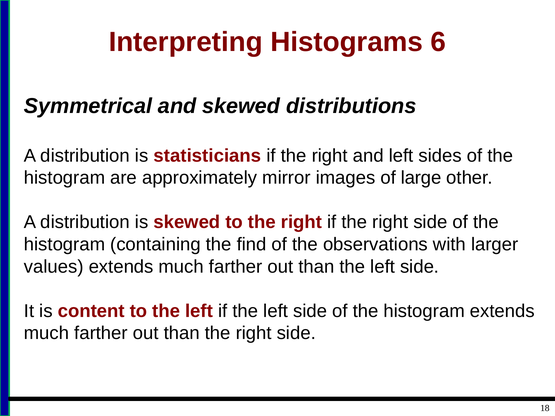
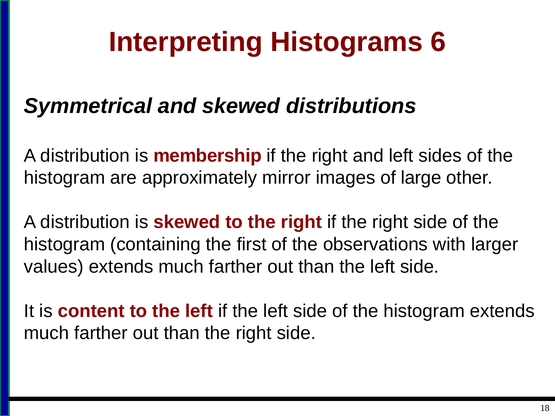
statisticians: statisticians -> membership (208, 156)
find: find -> first (252, 245)
